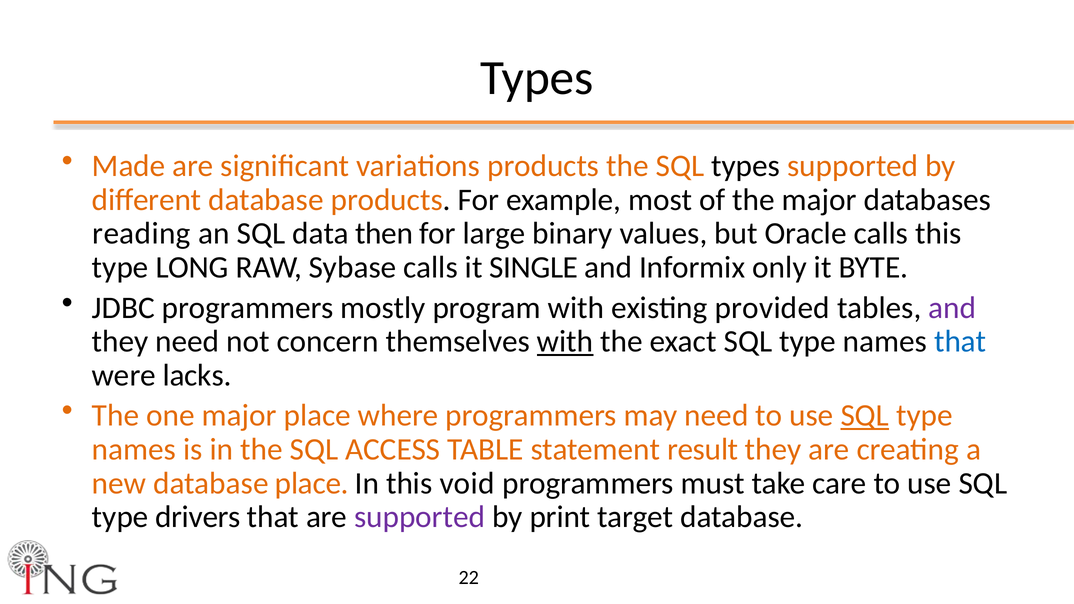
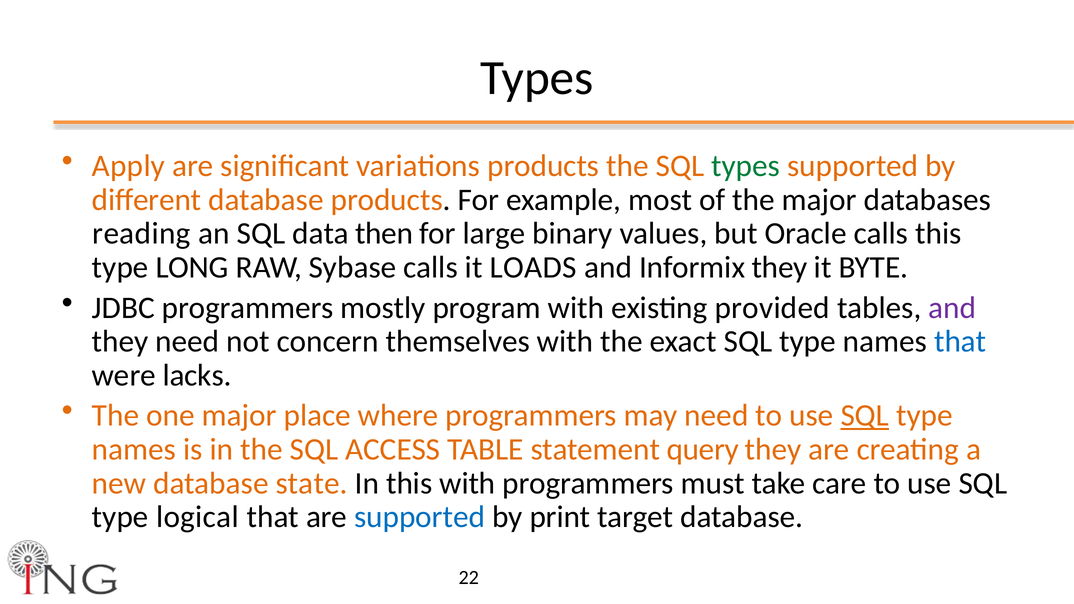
Made: Made -> Apply (129, 166)
types colour: black -> green (746, 166)
SINGLE: SINGLE -> LOADS (533, 267)
Informix only: only -> they (780, 267)
with underline: present -> none (565, 342)
result: result -> query (703, 450)
database place: place -> state (312, 483)
this void: void -> with (467, 483)
drivers: drivers -> logical (198, 517)
supported colour: purple -> blue (420, 517)
